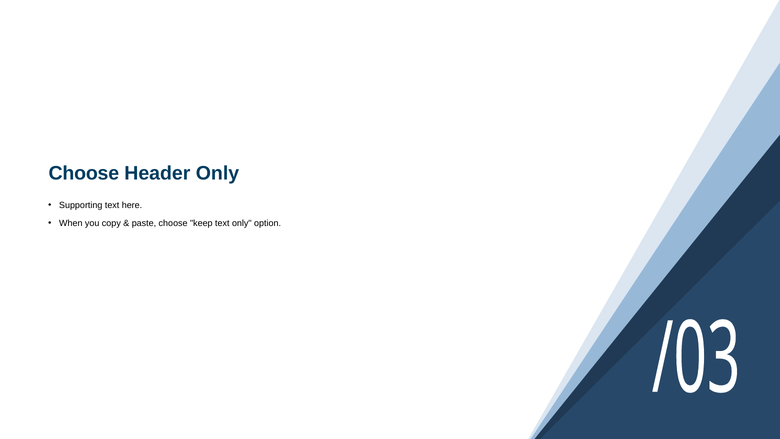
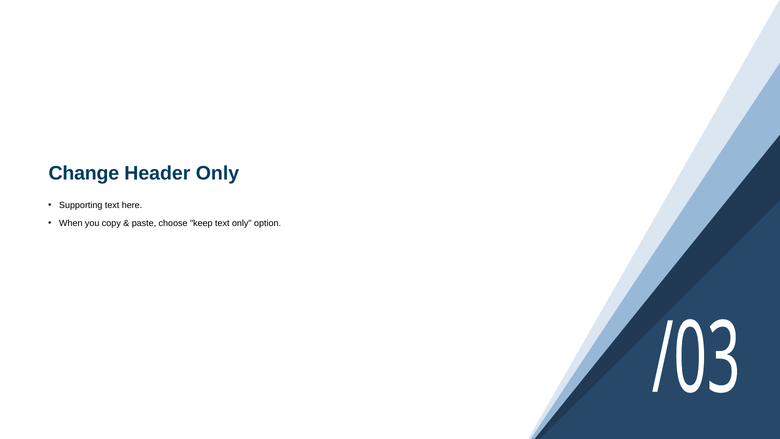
Choose: Choose -> Change (84, 173)
